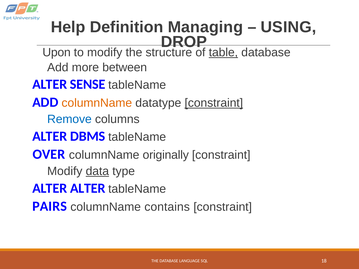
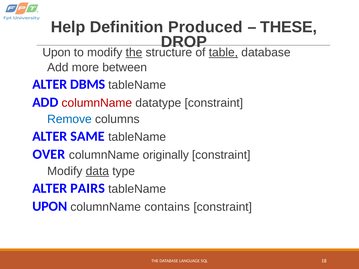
Managing: Managing -> Produced (205, 27)
USING: USING -> THESE (289, 27)
the underline: none -> present (134, 52)
SENSE: SENSE -> DBMS (88, 84)
columnName colour: orange -> red (97, 103)
constraint underline: present -> none (214, 103)
DBMS: DBMS -> SAME (88, 136)
ALTER ALTER: ALTER -> PAIRS (88, 188)
PAIRS: PAIRS -> UPON (50, 206)
